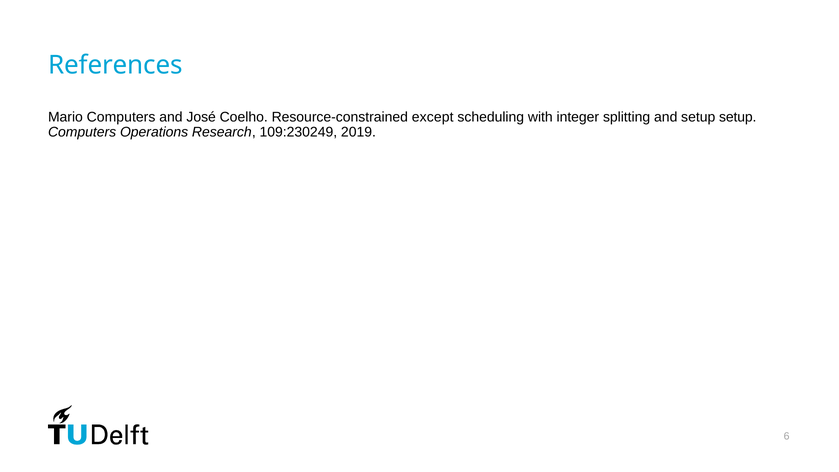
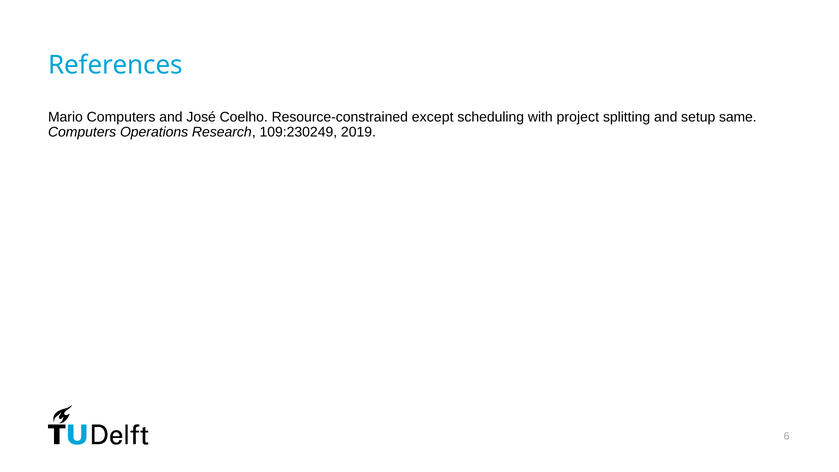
integer: integer -> project (578, 117)
setup setup: setup -> same (738, 117)
